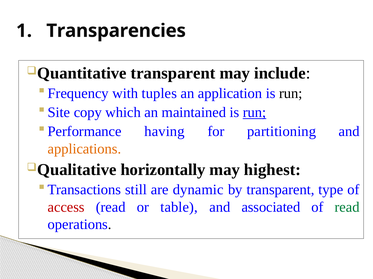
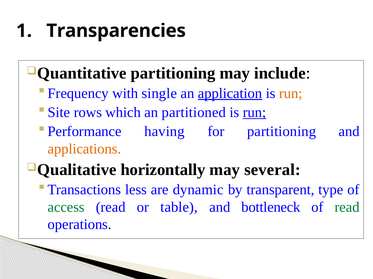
Quantitative transparent: transparent -> partitioning (173, 73)
tuples: tuples -> single (159, 94)
application underline: none -> present (230, 94)
run colour: black -> orange (291, 94)
copy: copy -> rows (88, 113)
maintained: maintained -> partitioned (194, 113)
highest: highest -> several (272, 170)
still: still -> less (136, 190)
access colour: red -> green (66, 208)
associated: associated -> bottleneck (271, 208)
